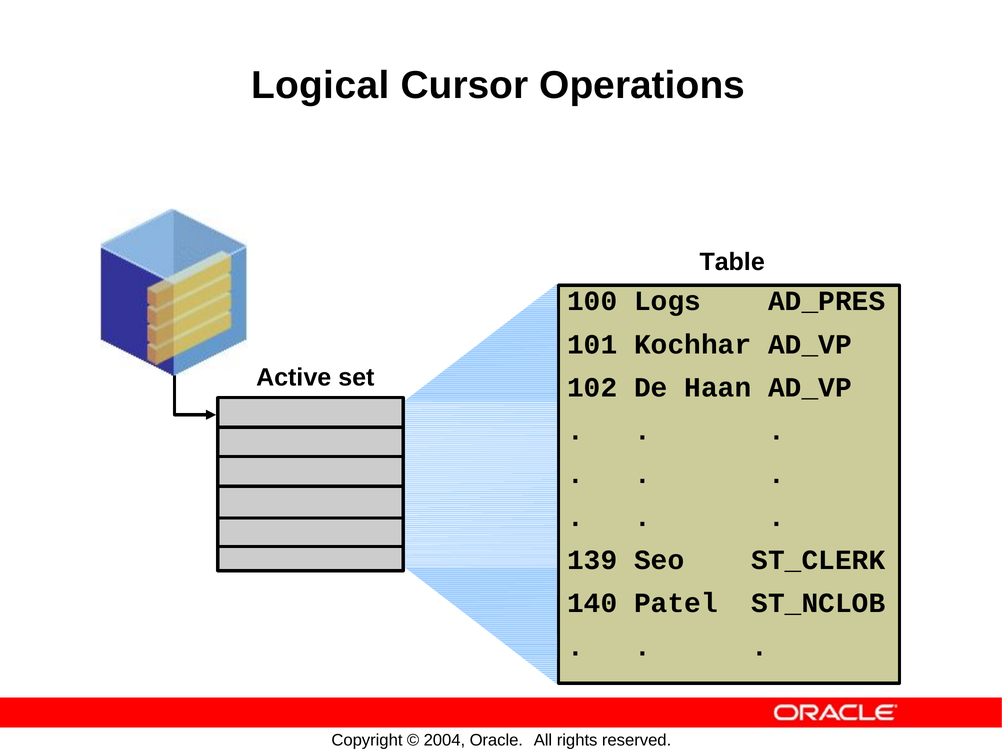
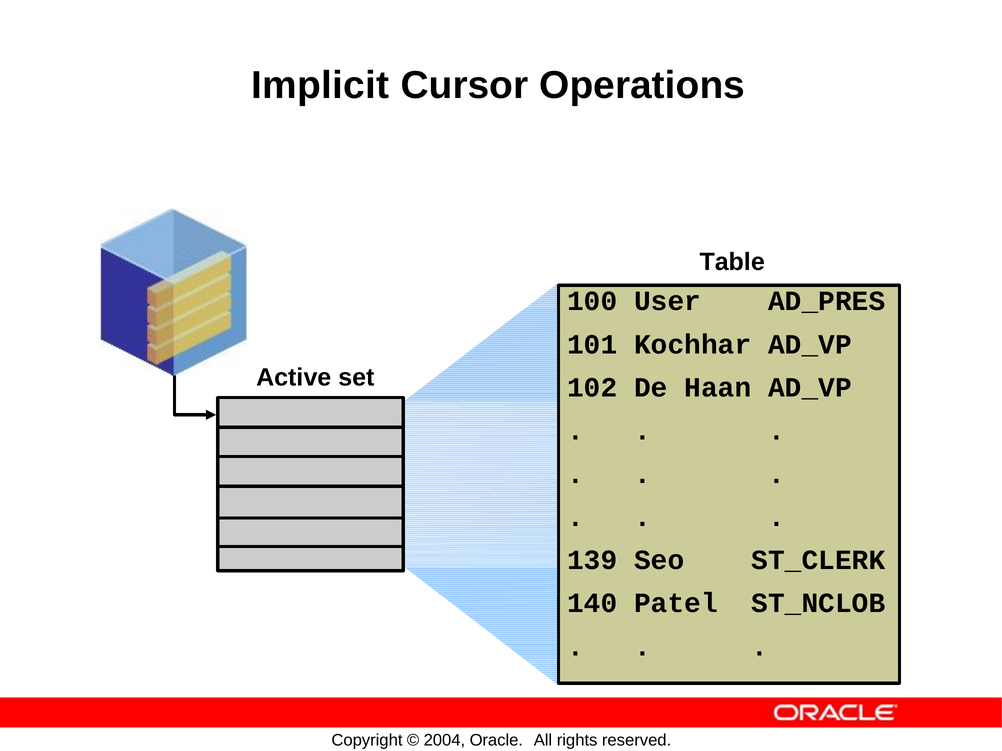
Logical: Logical -> Implicit (320, 85)
Logs: Logs -> User (668, 301)
